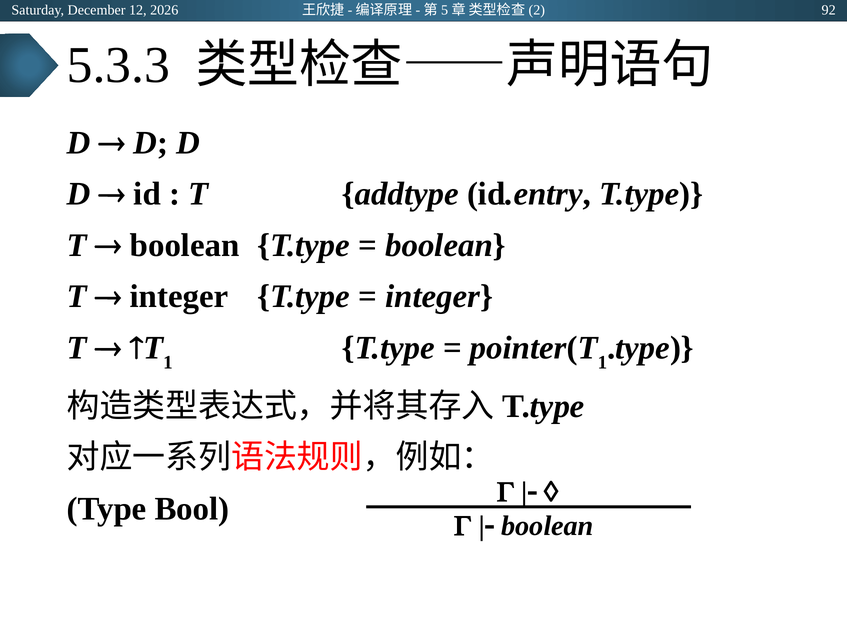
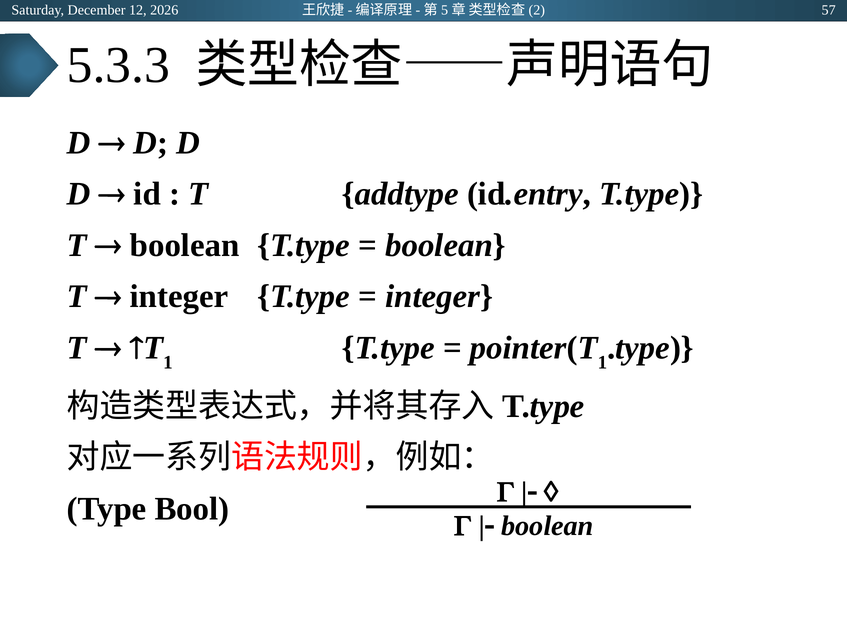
92: 92 -> 57 (829, 10)
